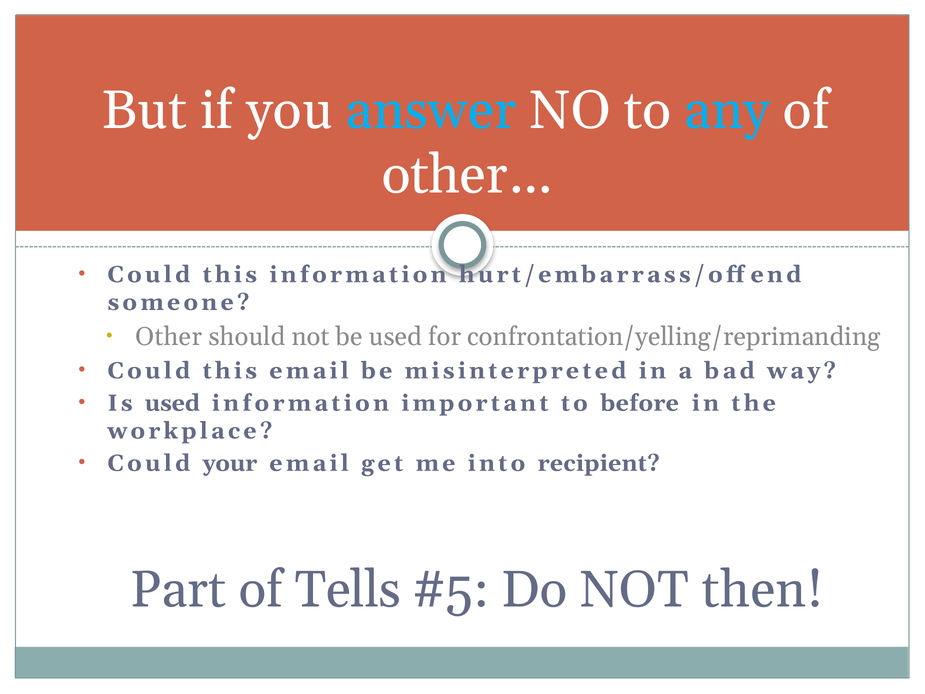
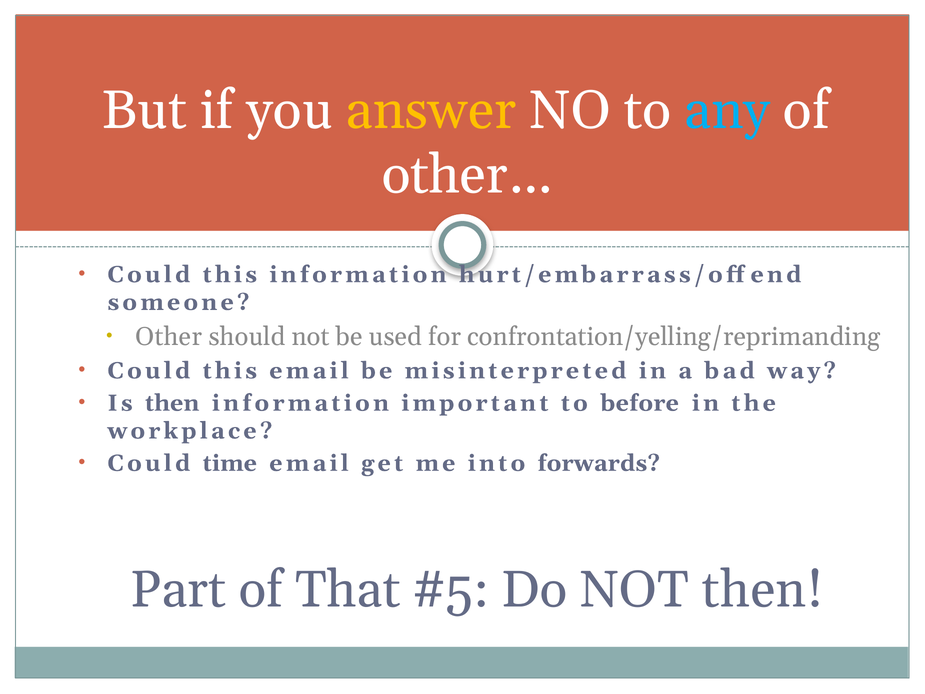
answer colour: light blue -> yellow (431, 110)
Is used: used -> then (172, 403)
your: your -> time (230, 463)
recipient: recipient -> forwards (599, 463)
Tells: Tells -> That (348, 589)
